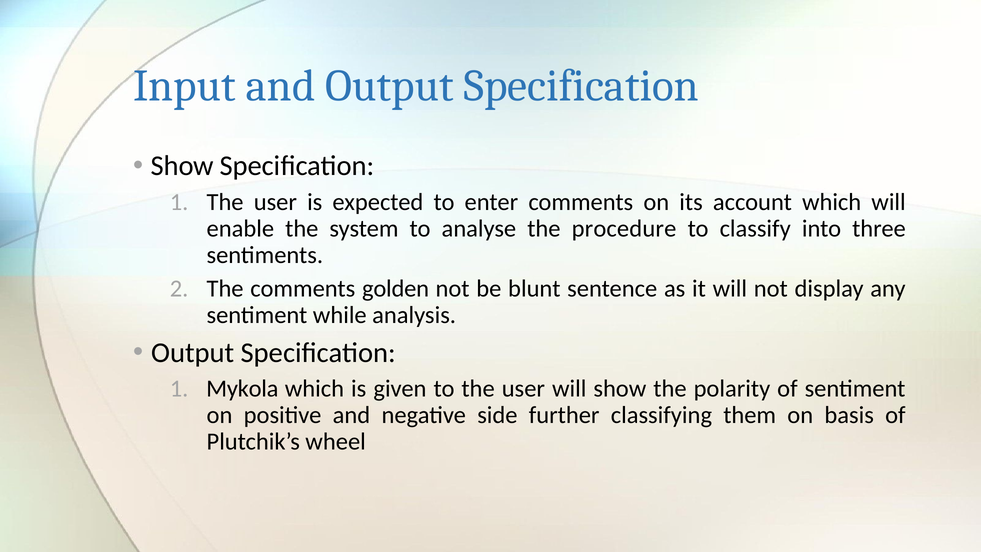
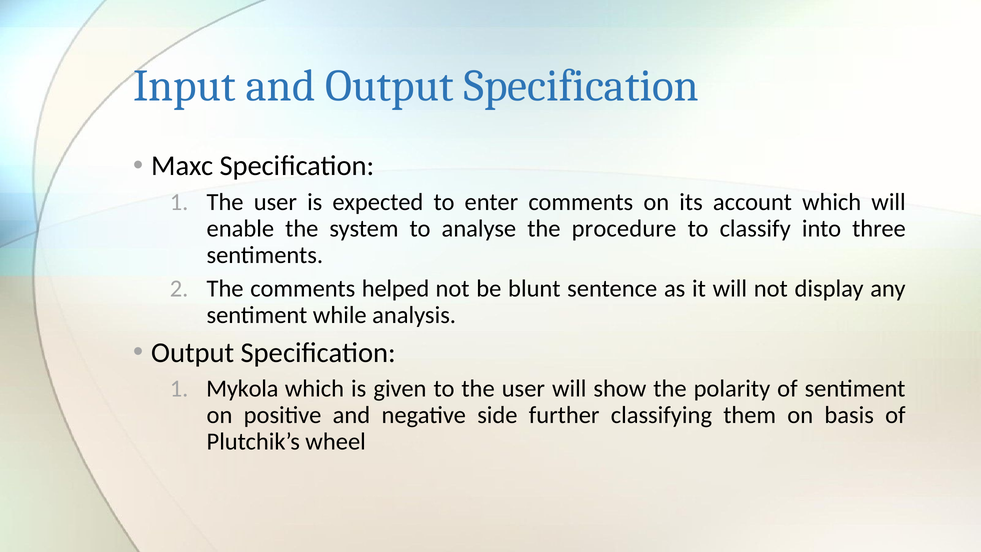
Show: Show -> Maxc (182, 166)
golden: golden -> helped (396, 289)
